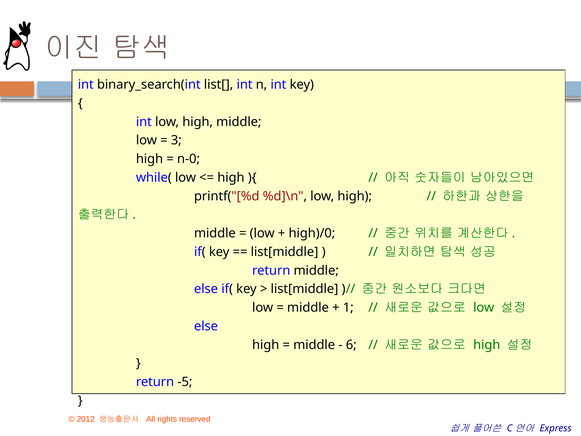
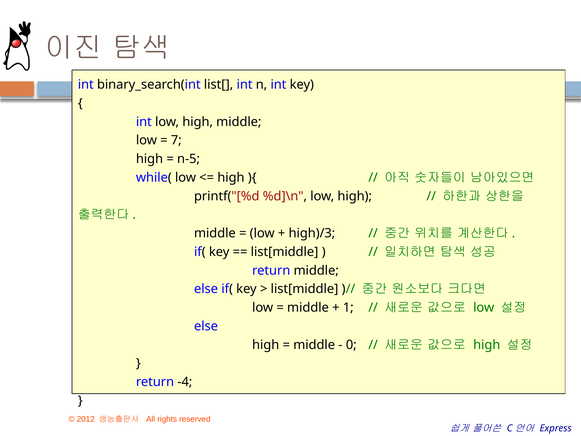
3: 3 -> 7 (176, 140)
n-0: n-0 -> n-5 (189, 159)
high)/0: high)/0 -> high)/3 (312, 233)
6: 6 -> 0 (351, 345)
-5: -5 -> -4 (185, 382)
